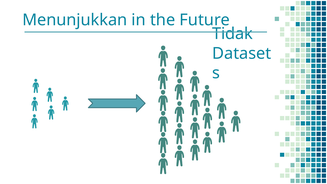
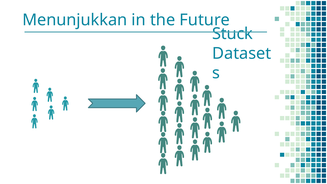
Tidak: Tidak -> Stuck (232, 34)
